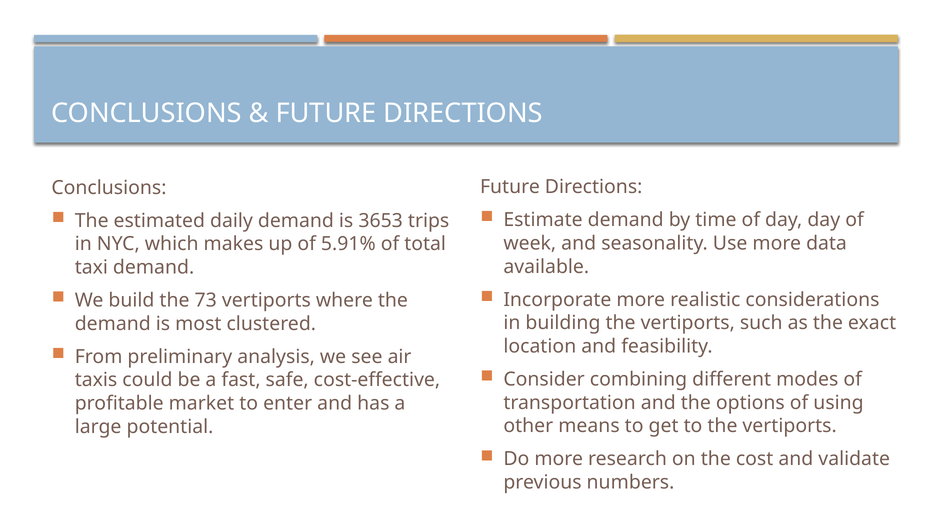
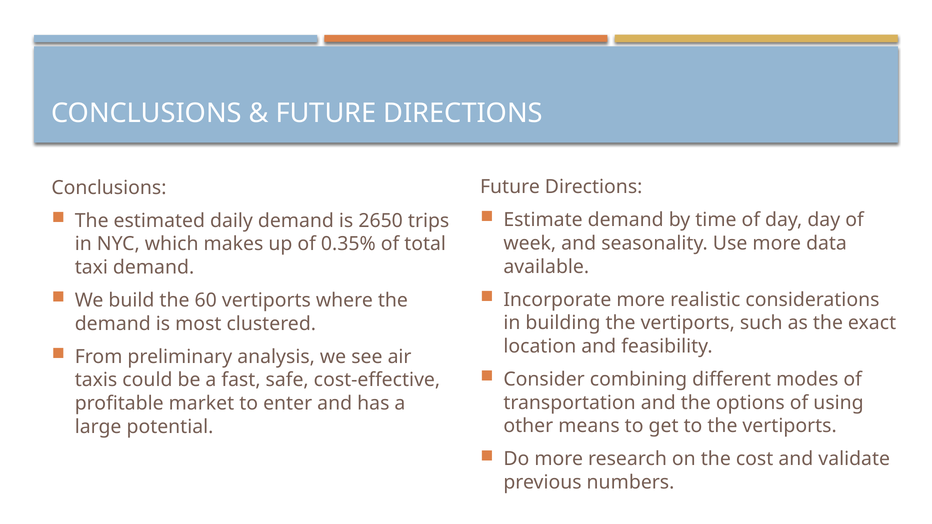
3653: 3653 -> 2650 (381, 221)
5.91%: 5.91% -> 0.35% (348, 244)
73: 73 -> 60 (206, 301)
